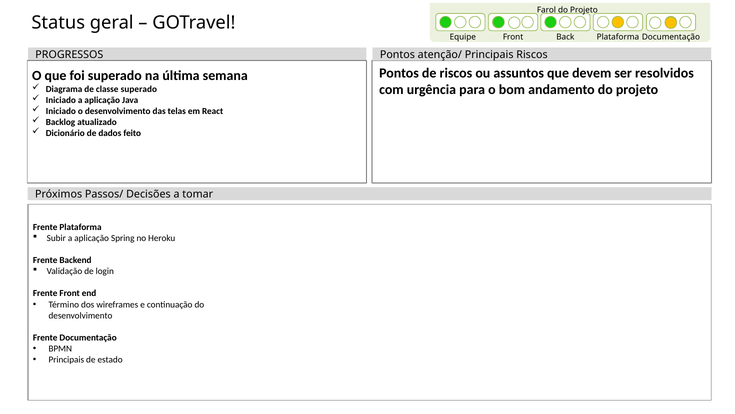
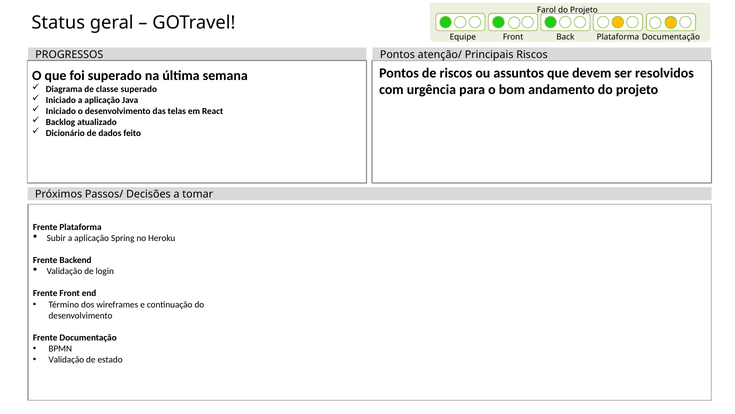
Principais: Principais -> Validação (66, 359)
